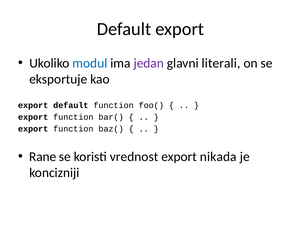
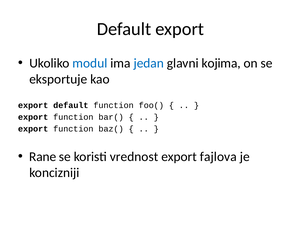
jedan colour: purple -> blue (149, 63)
literali: literali -> kojima (221, 63)
nikada: nikada -> fajlova (218, 156)
